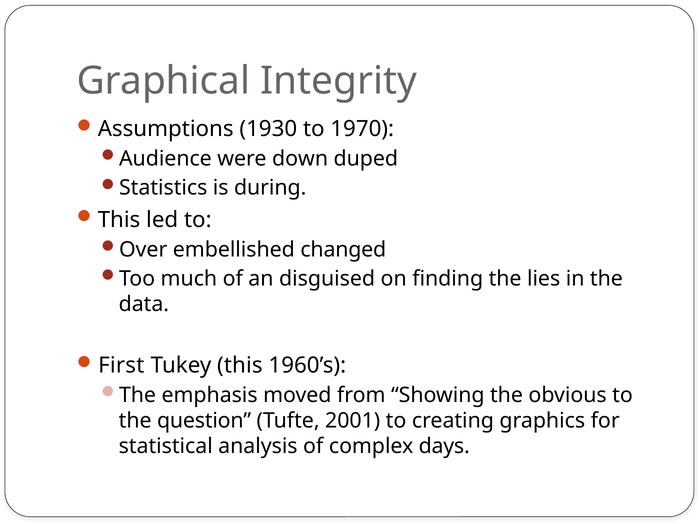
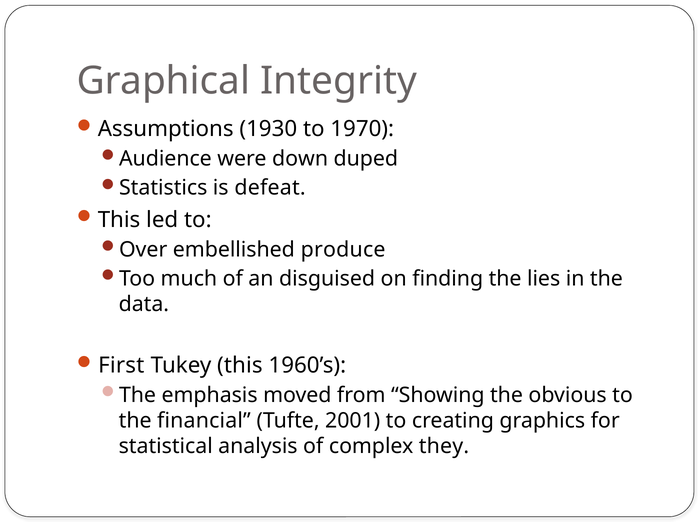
during: during -> defeat (270, 188)
changed: changed -> produce (343, 250)
question: question -> financial (204, 421)
days: days -> they (444, 447)
